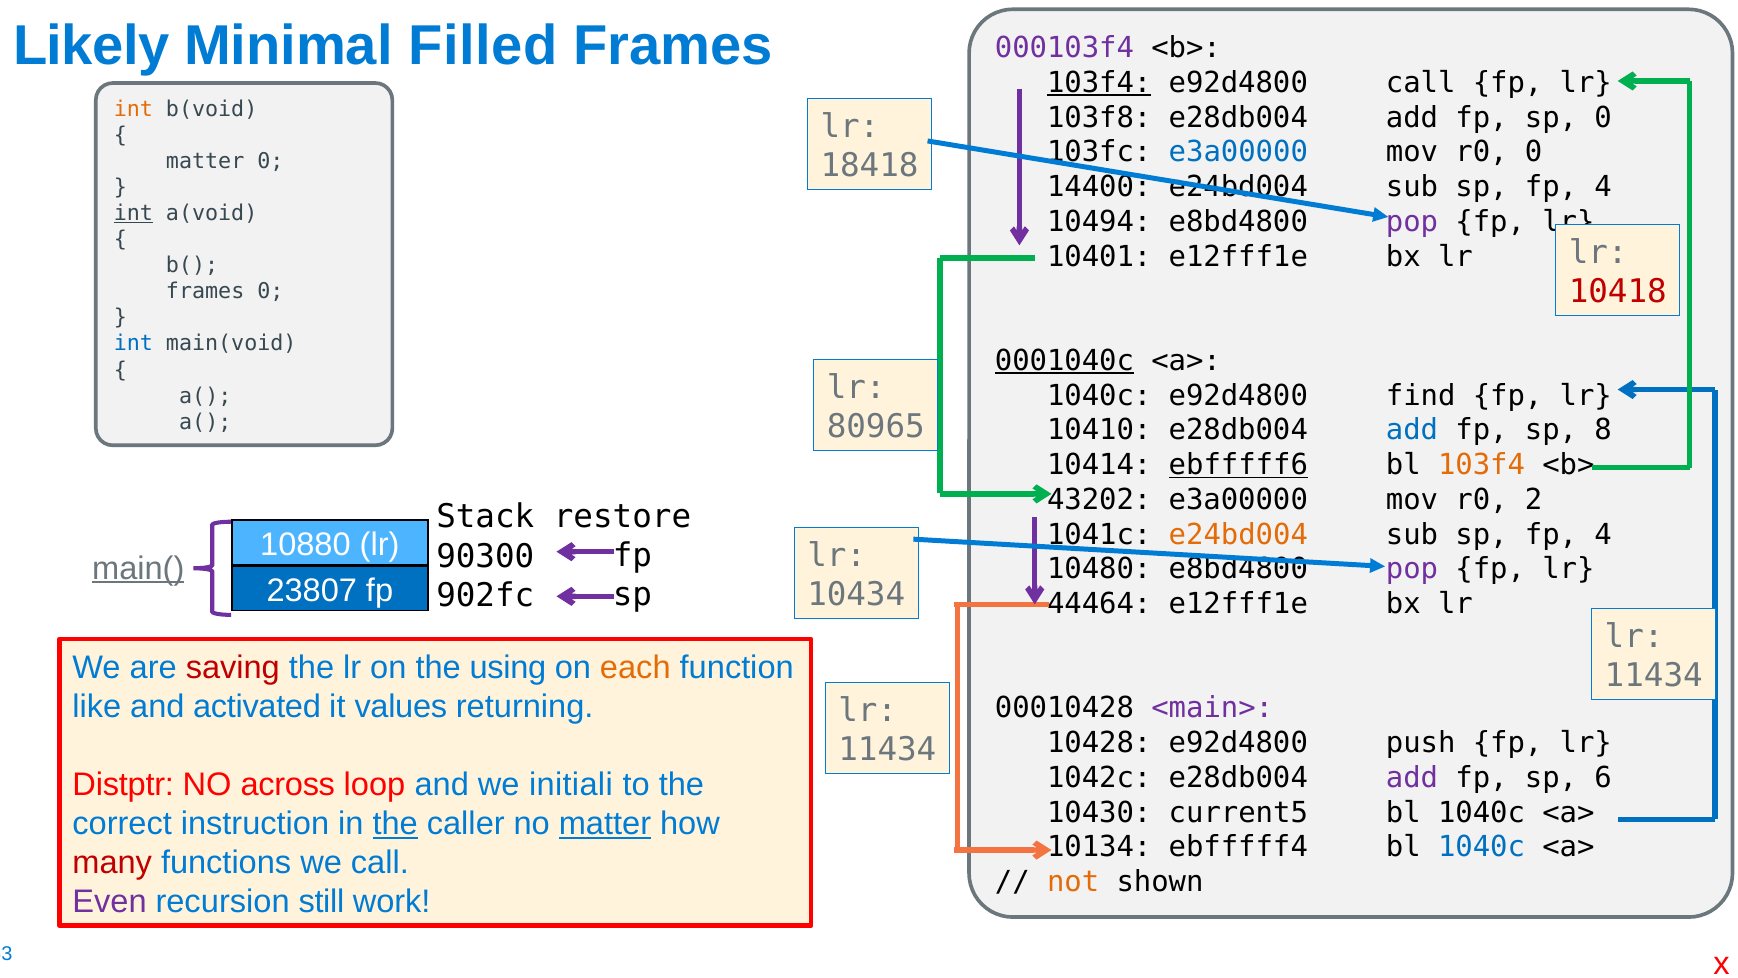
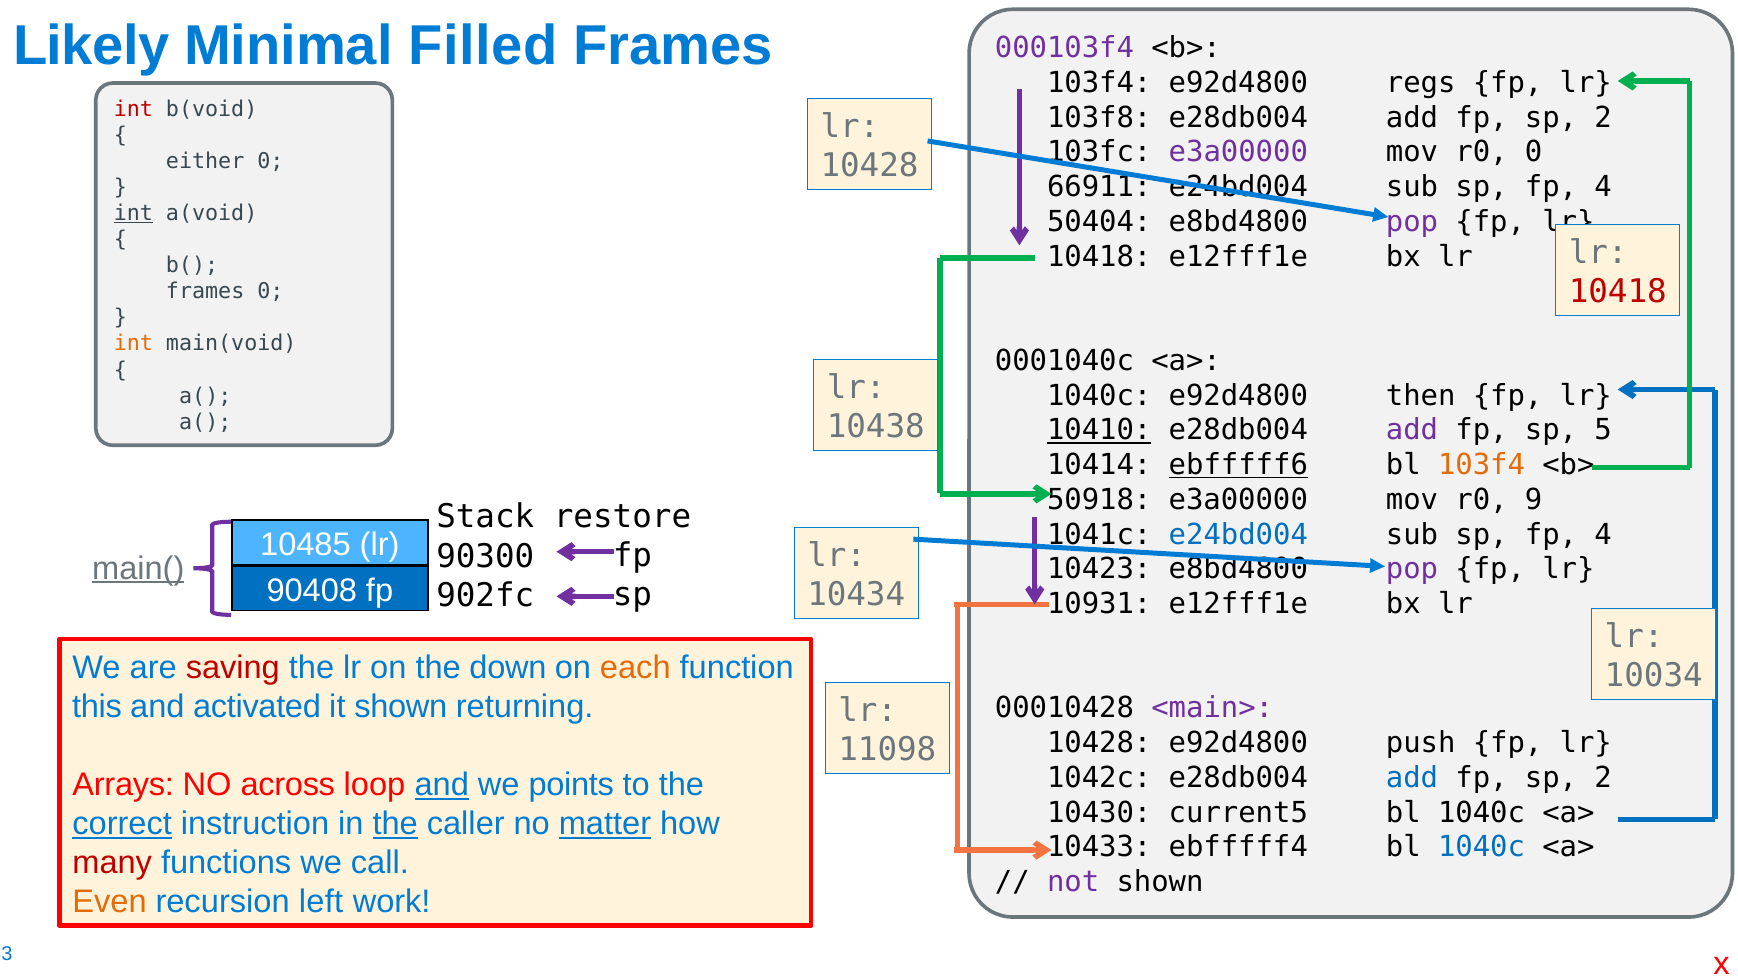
103f4 underline: present -> none (1099, 83)
e92d4800 call: call -> regs (1421, 83)
int colour: orange -> red (133, 109)
0: 0 -> 2 (1603, 117)
e3a00000 colour: blue -> purple (1238, 152)
matter: matter -> either (205, 161)
18418: 18418 -> 10428 (870, 166)
14400: 14400 -> 66911 (1099, 187)
10494: 10494 -> 50404 (1099, 222)
10401: 10401 -> 10418 (1099, 256)
int colour: blue -> orange (133, 344)
0001040c underline: present -> none (1064, 361)
find: find -> then (1421, 395)
80965: 80965 -> 10438 (876, 427)
10410 underline: none -> present (1099, 430)
add colour: blue -> purple (1412, 430)
8: 8 -> 5 (1603, 430)
43202: 43202 -> 50918 (1099, 500)
2: 2 -> 9 (1534, 500)
e24bd004 colour: orange -> blue (1238, 534)
10880: 10880 -> 10485 (305, 544)
10480: 10480 -> 10423 (1099, 569)
23807: 23807 -> 90408 (312, 590)
44464: 44464 -> 10931 (1099, 604)
using: using -> down (508, 667)
11434: 11434 -> 10034 (1654, 676)
like: like -> this (97, 706)
it values: values -> shown (401, 706)
11434: 11434 -> 11098 (887, 750)
add colour: purple -> blue (1412, 778)
6: 6 -> 2 (1603, 778)
Distptr: Distptr -> Arrays (123, 784)
and underline: none -> present (442, 784)
initiali: initiali -> points (571, 784)
correct underline: none -> present (122, 823)
10134: 10134 -> 10433 (1099, 847)
not colour: orange -> purple (1073, 882)
Even colour: purple -> orange (110, 902)
still: still -> left (321, 902)
